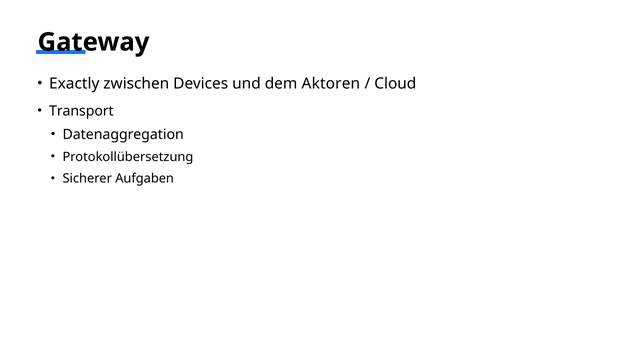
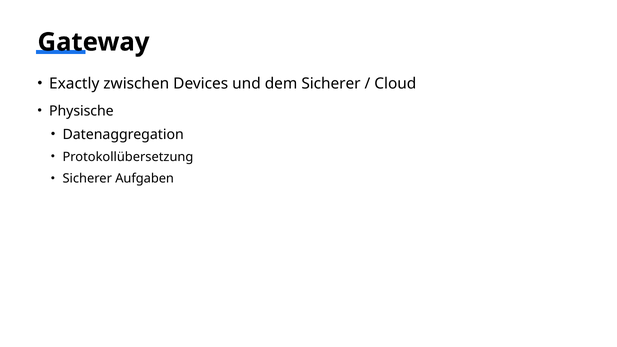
dem Aktoren: Aktoren -> Sicherer (331, 84)
Transport: Transport -> Physische (81, 111)
